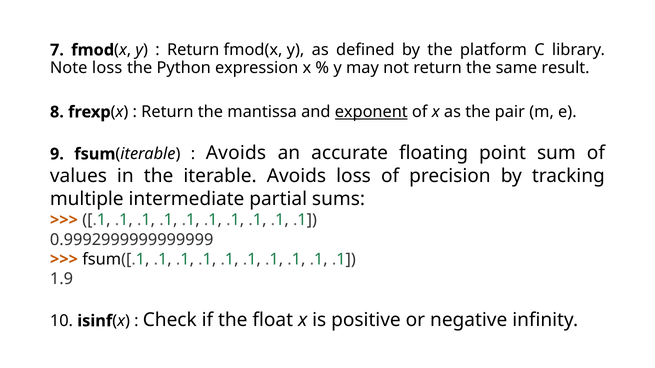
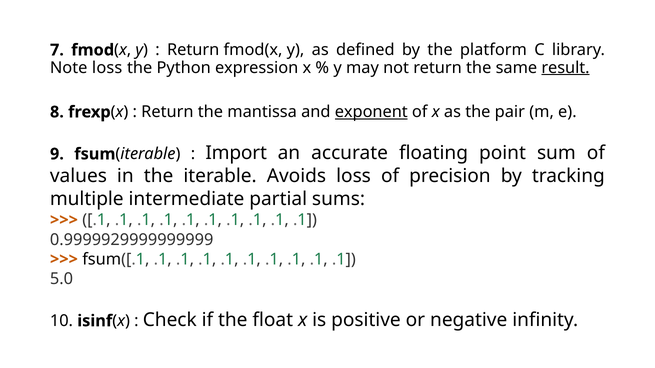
result underline: none -> present (566, 68)
Avoids: Avoids -> Import (236, 153)
0.9992999999999999: 0.9992999999999999 -> 0.9999929999999999 (132, 240)
1.9: 1.9 -> 5.0 (61, 279)
